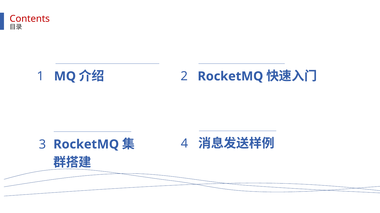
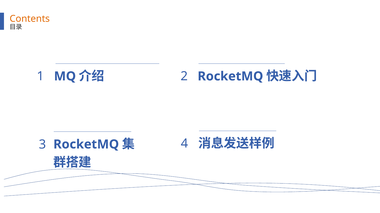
Contents colour: red -> orange (30, 19)
